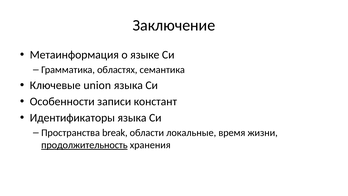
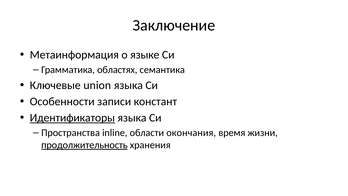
Идентификаторы underline: none -> present (72, 118)
break: break -> inline (115, 133)
локальные: локальные -> окончания (191, 133)
